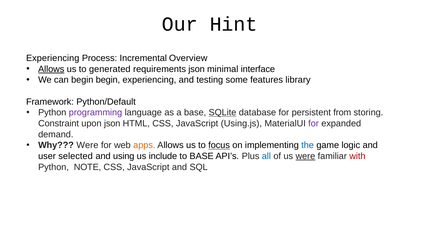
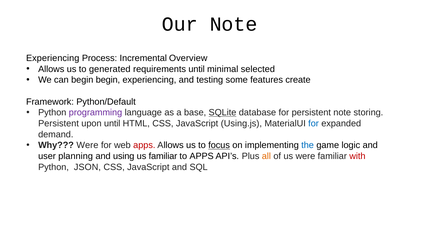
Our Hint: Hint -> Note (234, 24)
Allows underline: present -> none (51, 69)
requirements json: json -> until (197, 69)
interface: interface -> selected (258, 69)
library: library -> create (298, 80)
persistent from: from -> note (342, 112)
Constraint: Constraint -> Persistent (59, 123)
upon json: json -> until (112, 123)
for colour: purple -> blue (314, 123)
apps colour: orange -> red (144, 145)
selected: selected -> planning (76, 156)
us include: include -> familiar (163, 156)
to BASE: BASE -> APPS (202, 156)
all colour: blue -> orange (266, 156)
were underline: present -> none (305, 156)
NOTE: NOTE -> JSON (87, 167)
